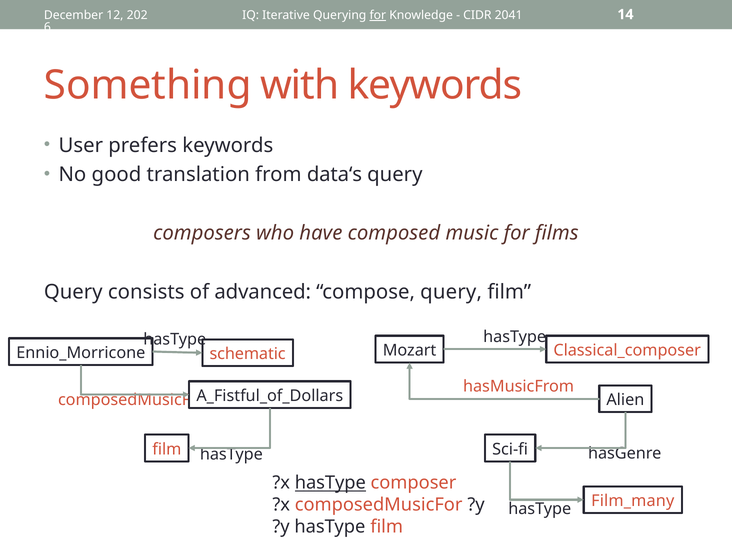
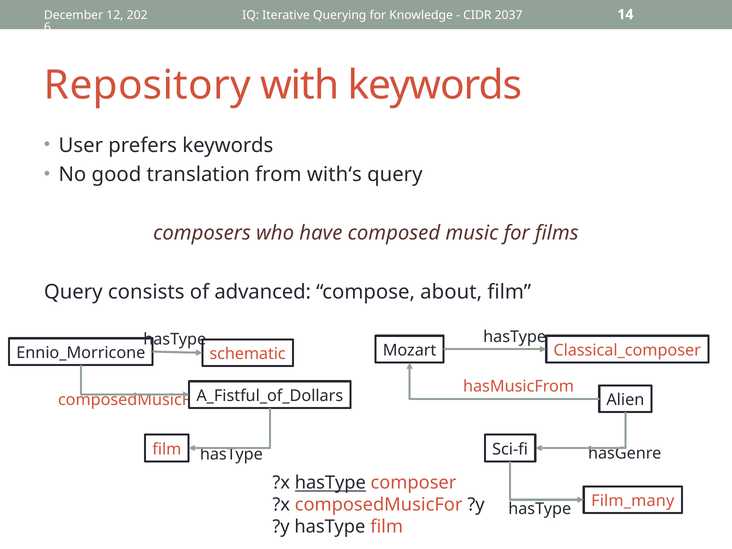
for underline: present -> none (378, 15)
2041: 2041 -> 2037 (509, 15)
Something: Something -> Repository (148, 85)
data‘s: data‘s -> with‘s (334, 175)
compose query: query -> about (451, 292)
